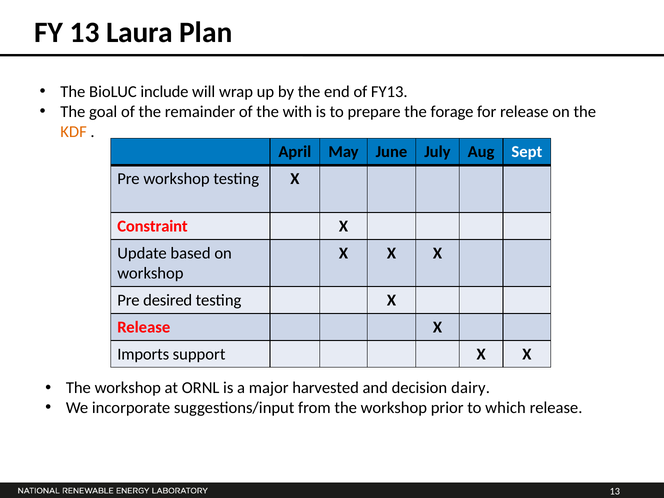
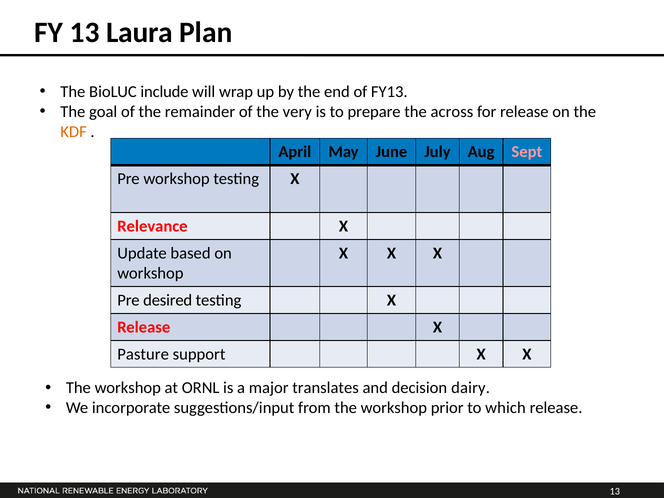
with: with -> very (297, 112)
forage: forage -> across (452, 112)
Sept colour: white -> pink (527, 152)
Constraint: Constraint -> Relevance (152, 226)
Imports: Imports -> Pasture (143, 354)
harvested: harvested -> translates (326, 388)
